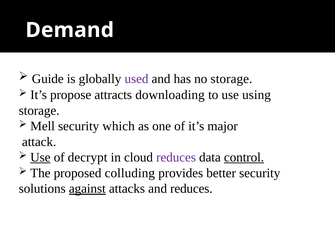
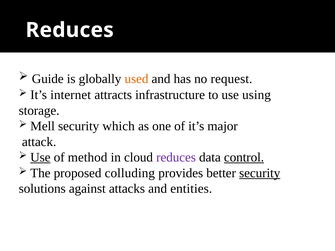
Demand: Demand -> Reduces (70, 30)
used colour: purple -> orange (136, 79)
no storage: storage -> request (231, 79)
propose: propose -> internet (71, 95)
downloading: downloading -> infrastructure (170, 95)
decrypt: decrypt -> method (88, 158)
security underline: none -> present (260, 173)
against underline: present -> none (87, 189)
and reduces: reduces -> entities (191, 189)
